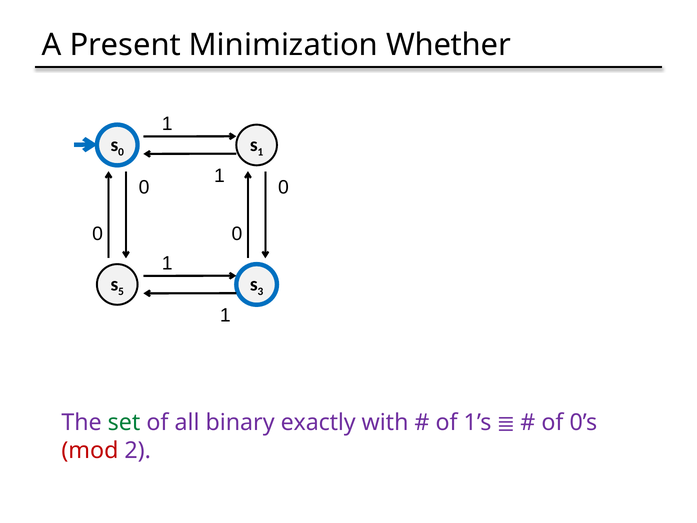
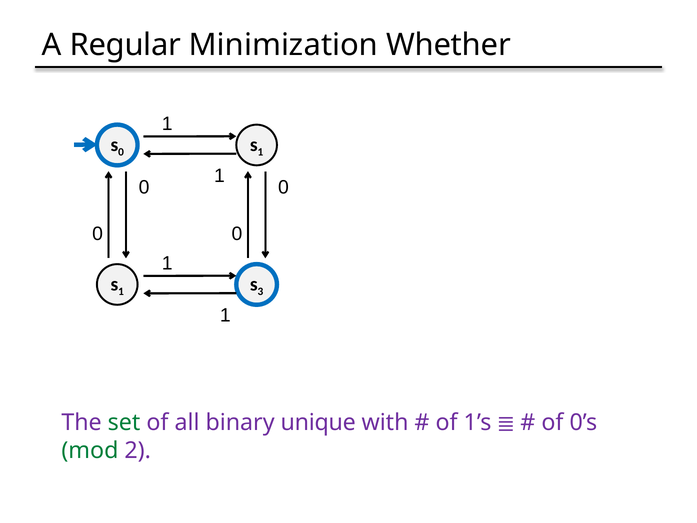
Present: Present -> Regular (125, 45)
5: 5 -> 1 (121, 292)
exactly: exactly -> unique (318, 422)
mod colour: red -> green (90, 450)
